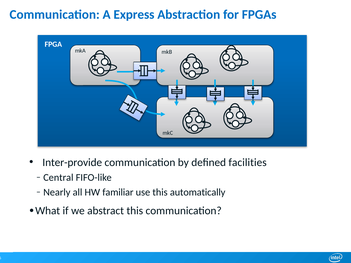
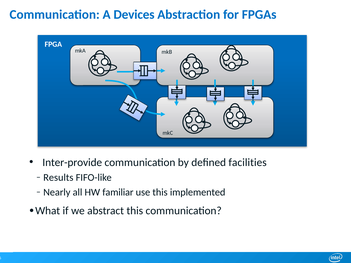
Express: Express -> Devices (134, 14)
Central: Central -> Results (58, 178)
automatically: automatically -> implemented (198, 192)
